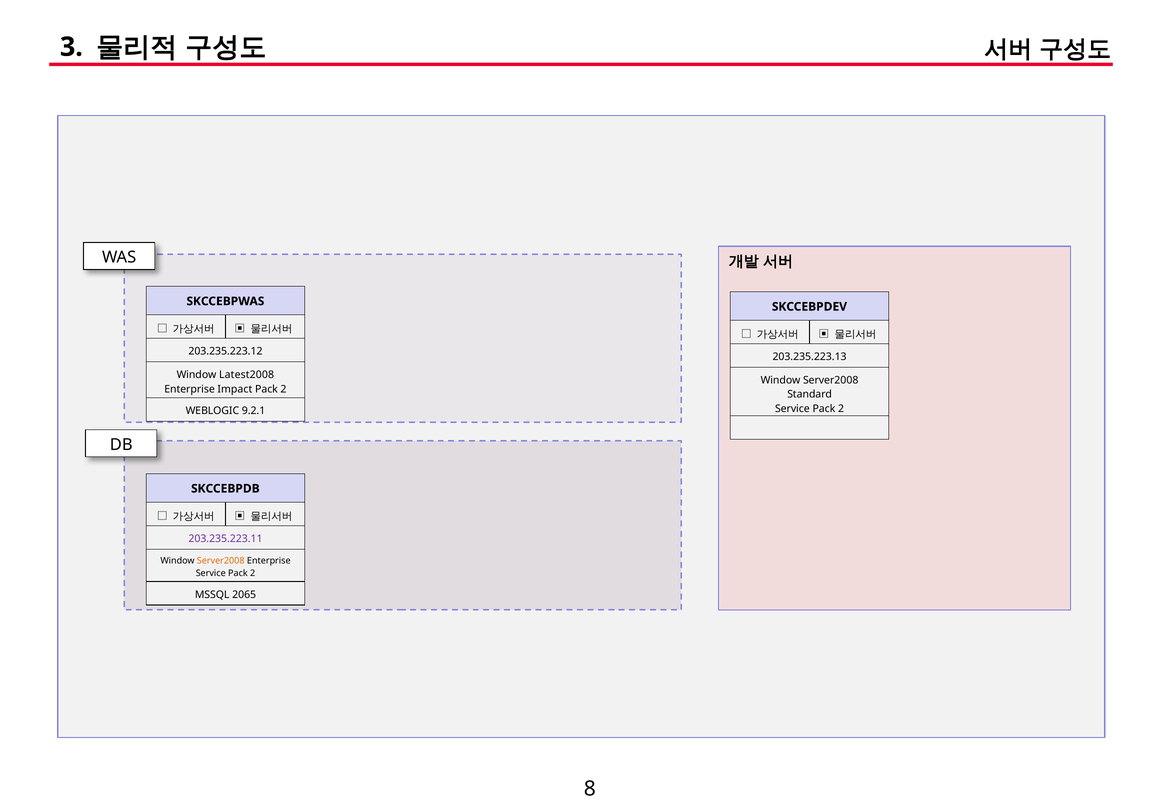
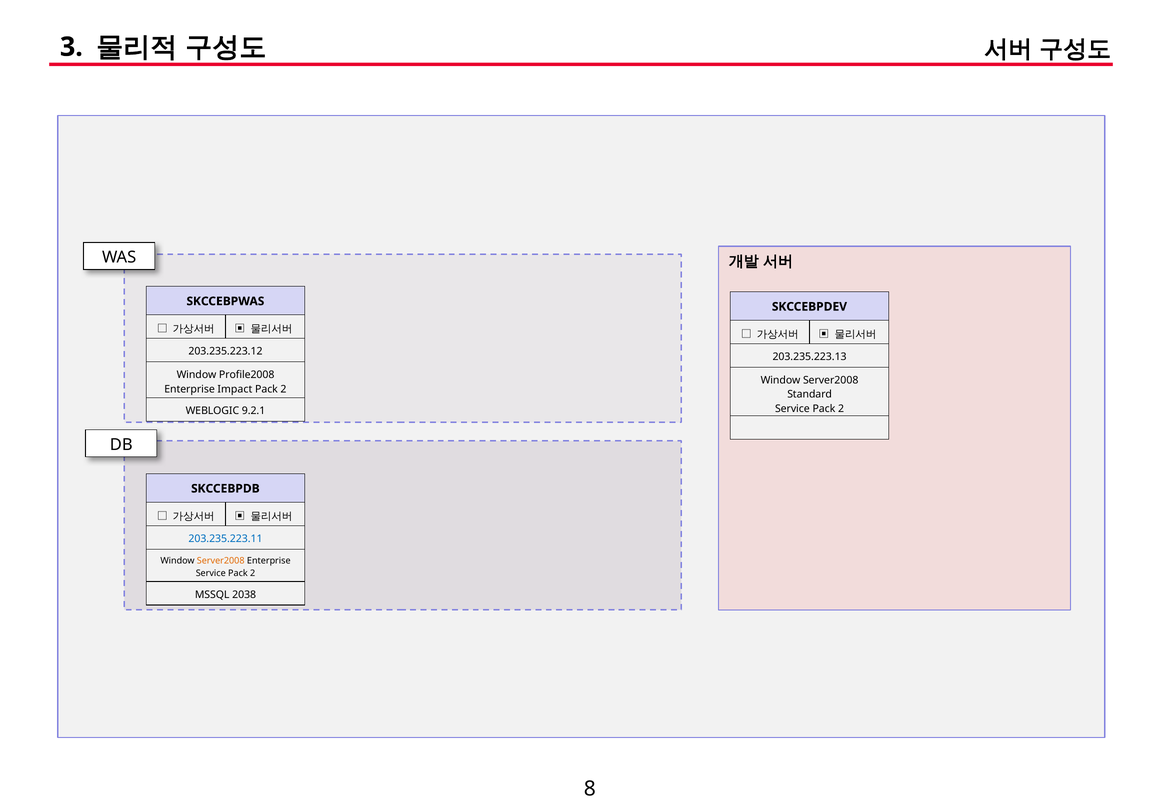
Latest2008: Latest2008 -> Profile2008 (247, 375)
203.235.223.11 colour: purple -> blue (225, 538)
2065: 2065 -> 2038 (244, 594)
